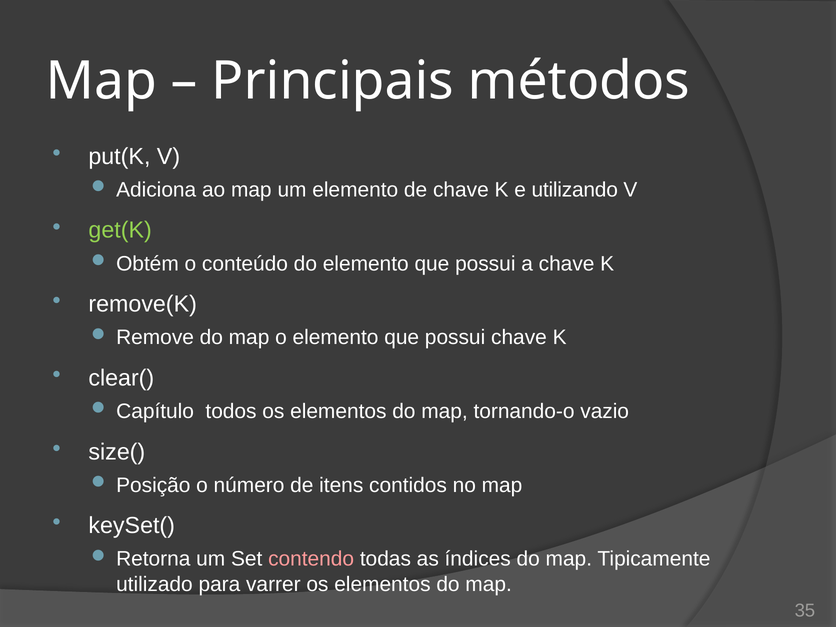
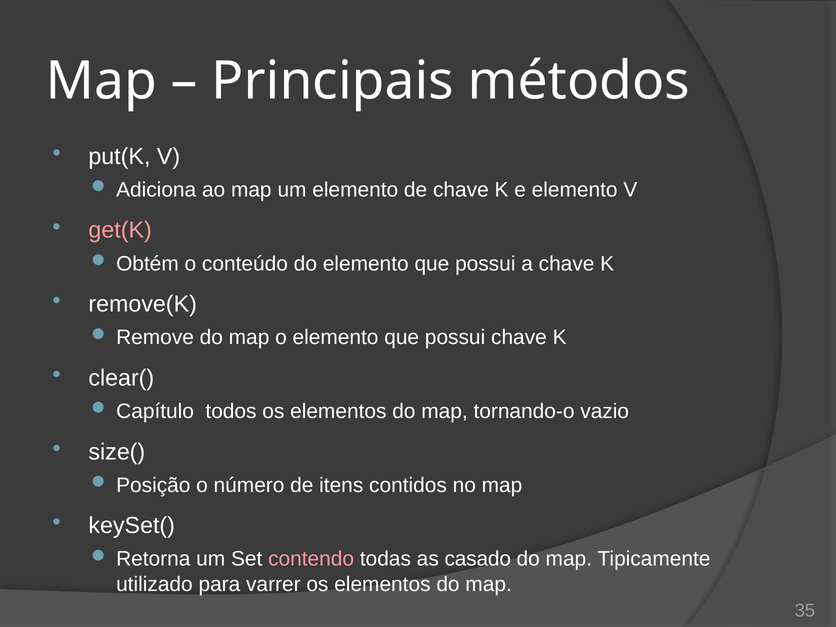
e utilizando: utilizando -> elemento (575, 190)
get(K colour: light green -> pink (120, 230)
índices: índices -> casado (478, 559)
